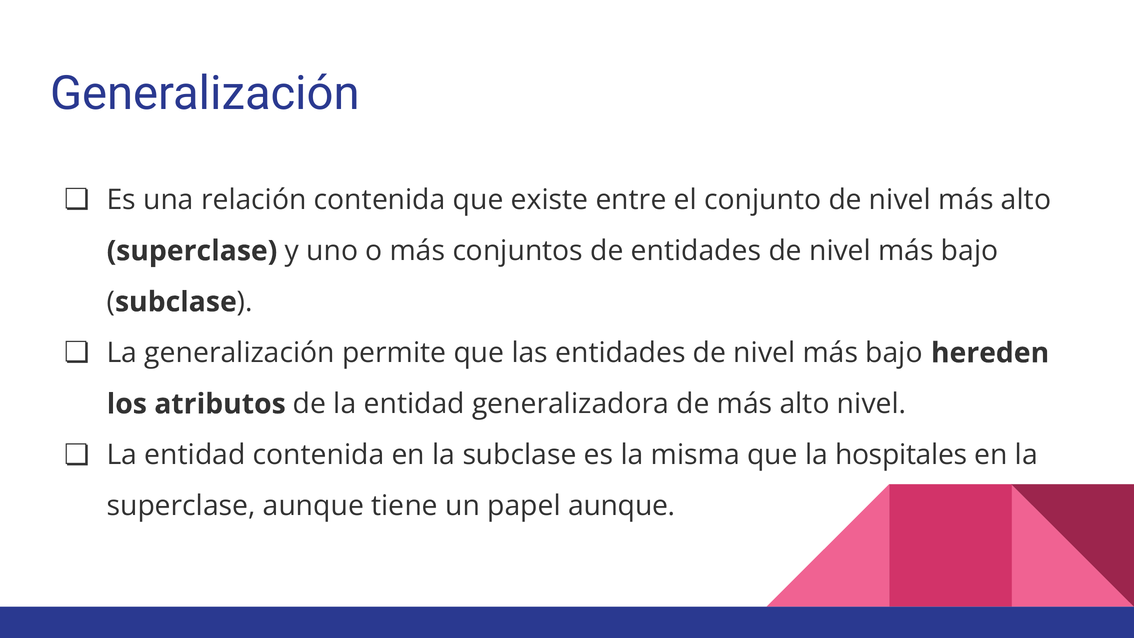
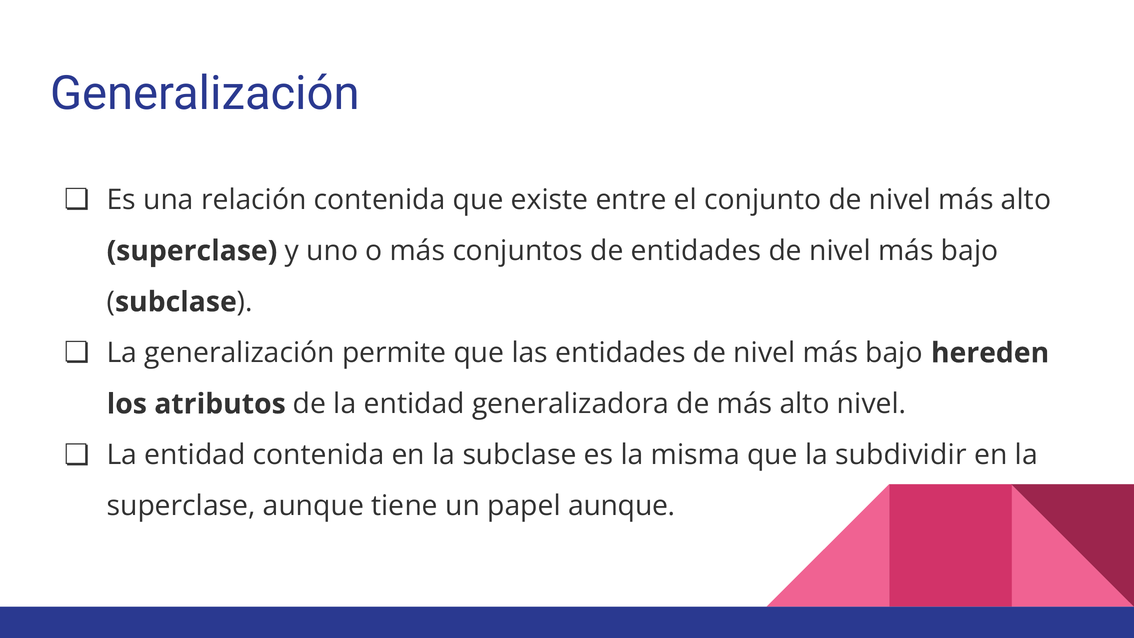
hospitales: hospitales -> subdividir (901, 455)
